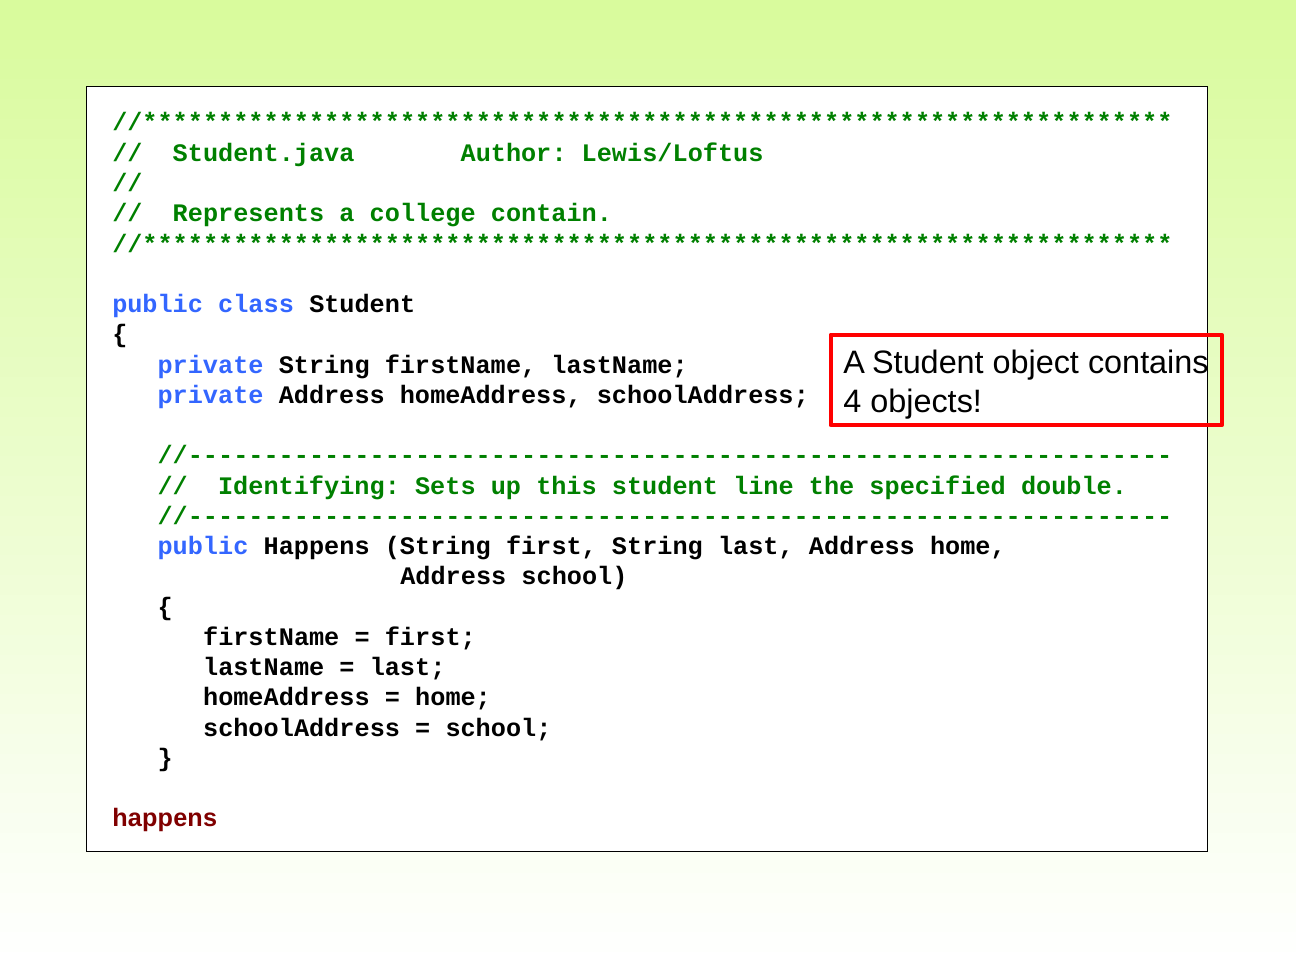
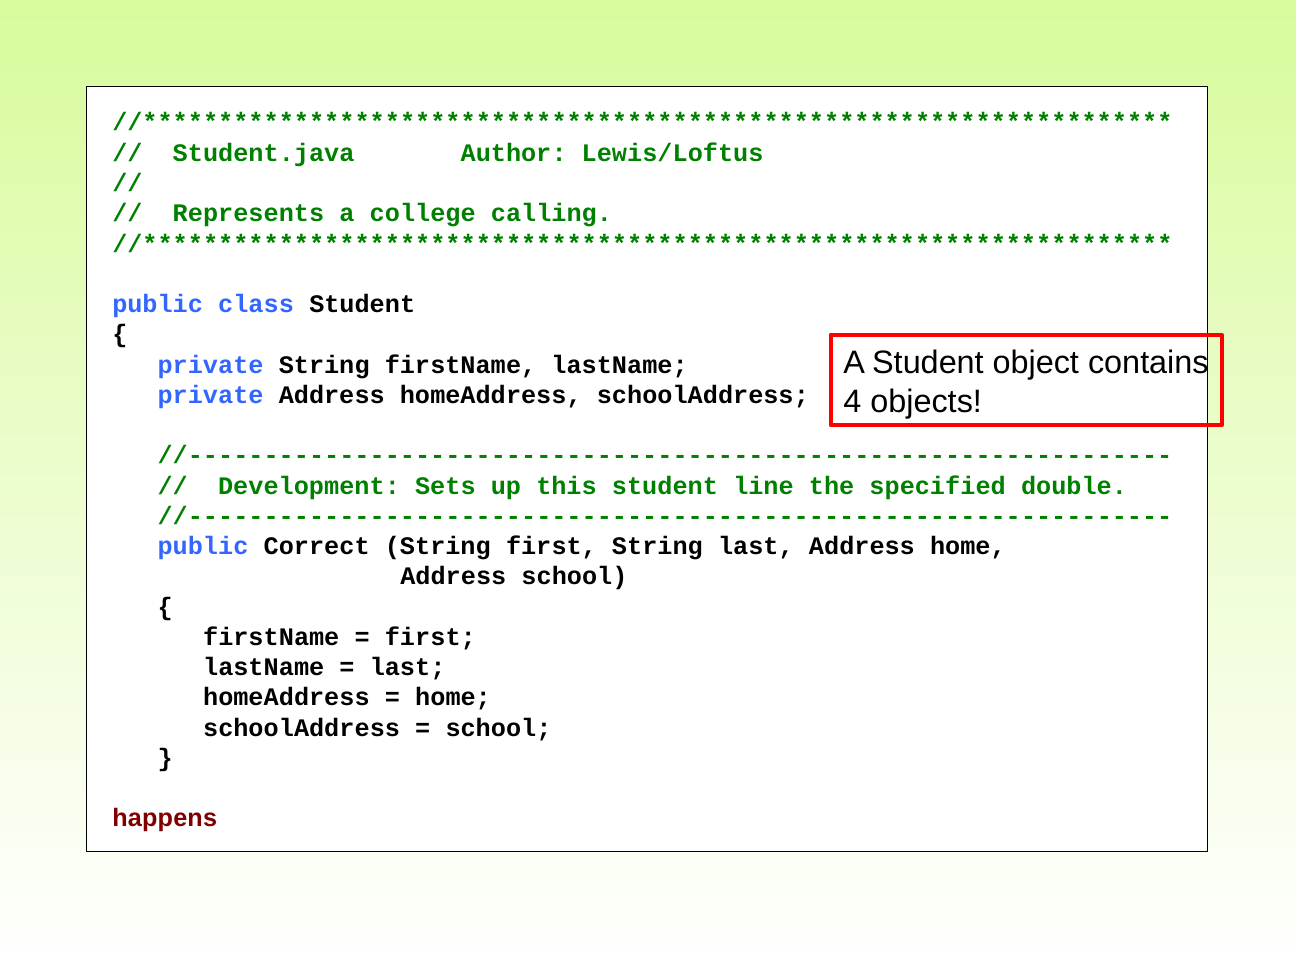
contain: contain -> calling (551, 213)
Identifying: Identifying -> Development (309, 486)
public Happens: Happens -> Correct (317, 546)
